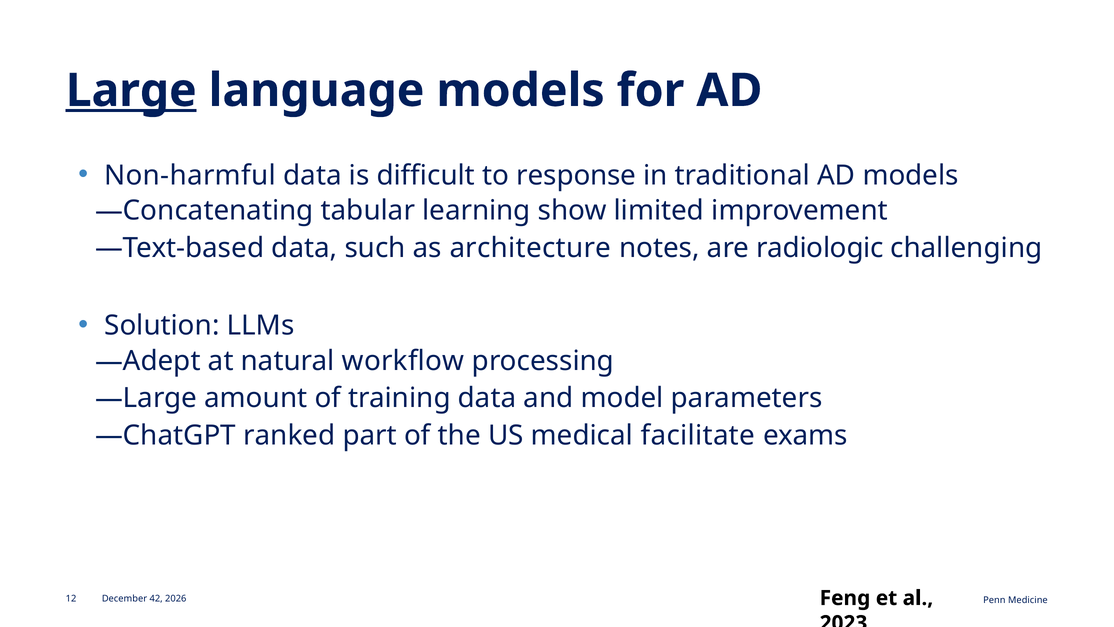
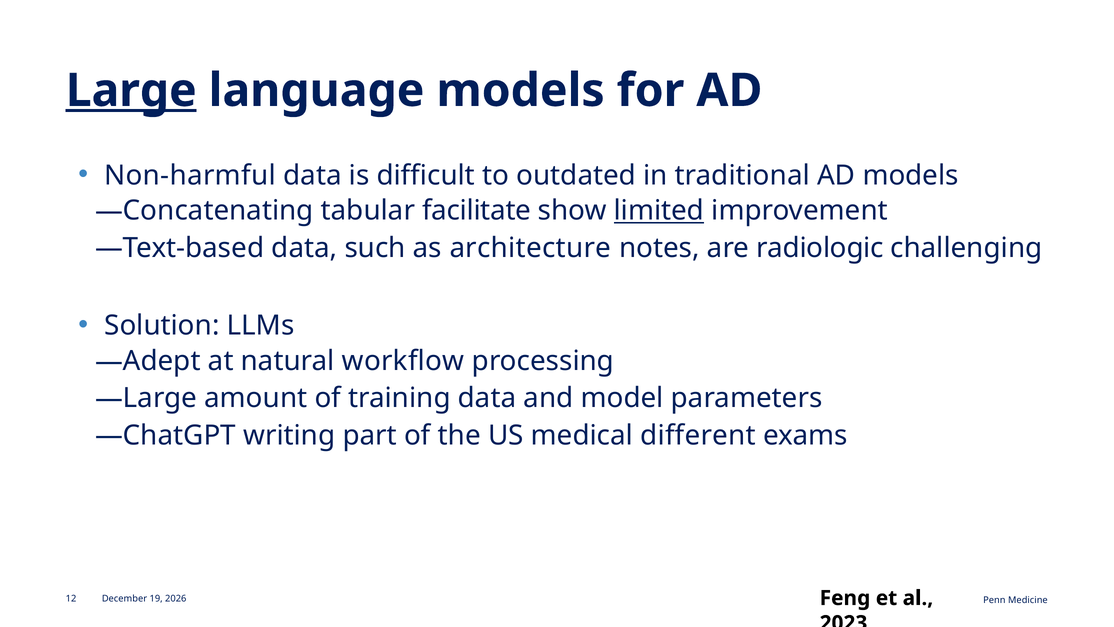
response: response -> outdated (576, 175)
learning: learning -> facilitate (477, 211)
limited underline: none -> present (659, 211)
ranked: ranked -> writing (289, 435)
facilitate: facilitate -> different (698, 435)
42: 42 -> 19 (156, 598)
